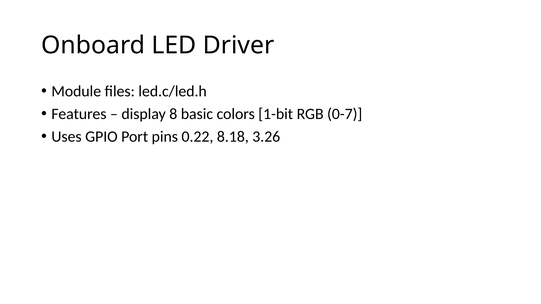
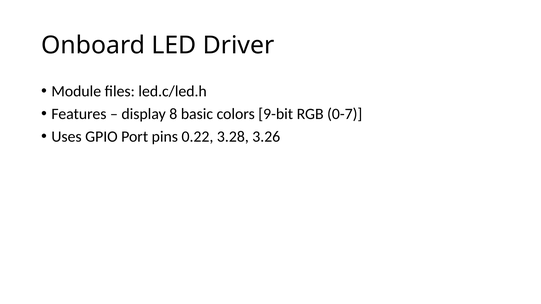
1-bit: 1-bit -> 9-bit (276, 114)
8.18: 8.18 -> 3.28 (233, 137)
